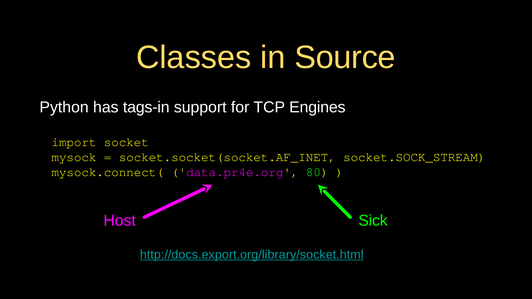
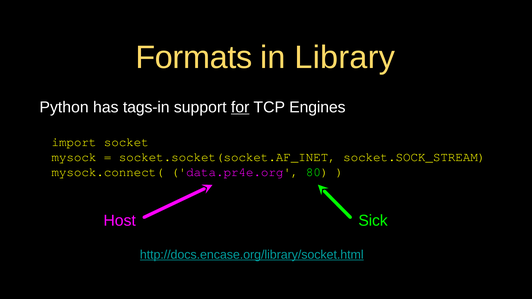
Classes: Classes -> Formats (194, 58)
Source: Source -> Library (345, 58)
for underline: none -> present (240, 107)
http://docs.export.org/library/socket.html: http://docs.export.org/library/socket.html -> http://docs.encase.org/library/socket.html (252, 255)
